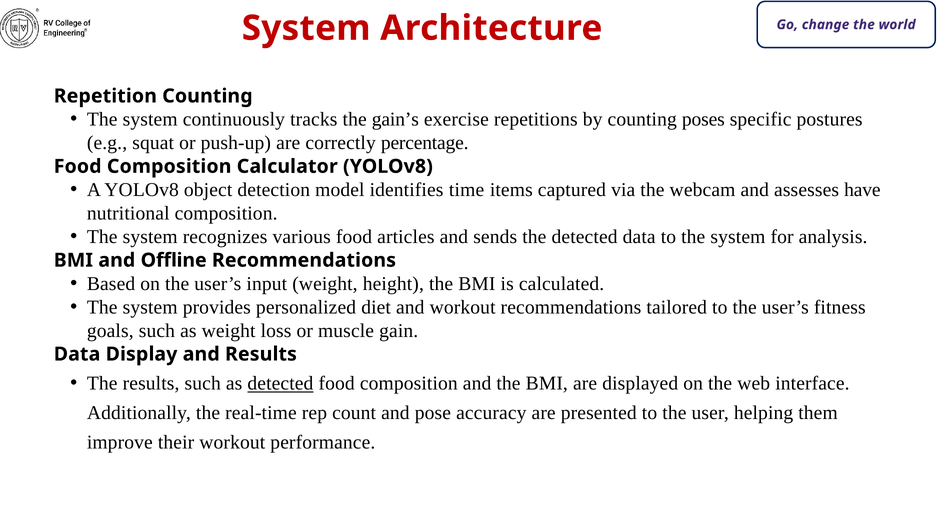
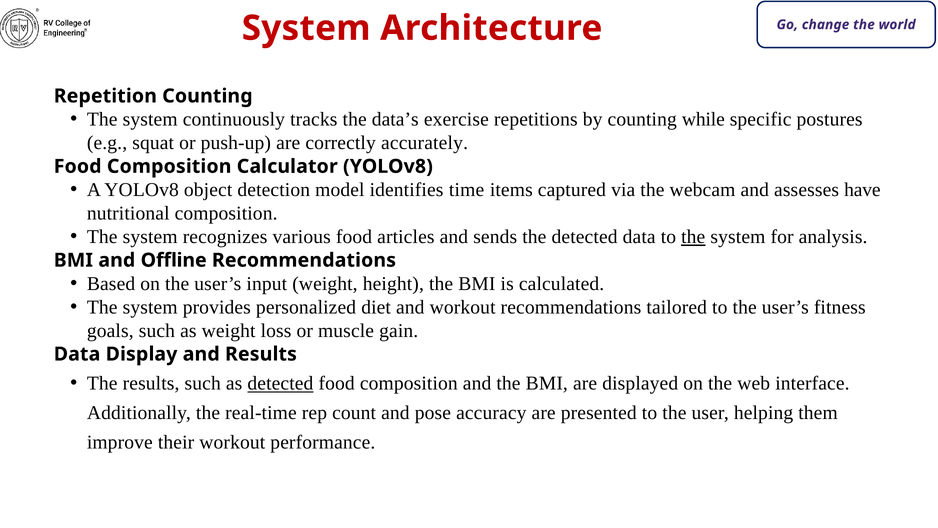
gain’s: gain’s -> data’s (395, 119)
poses: poses -> while (703, 119)
percentage: percentage -> accurately (425, 143)
the underline: none -> present (693, 237)
